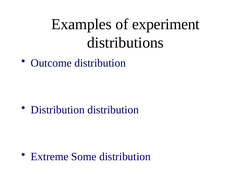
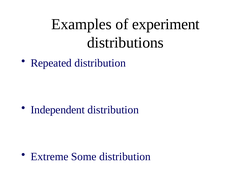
Outcome: Outcome -> Repeated (51, 63)
Distribution: Distribution -> Independent (58, 110)
